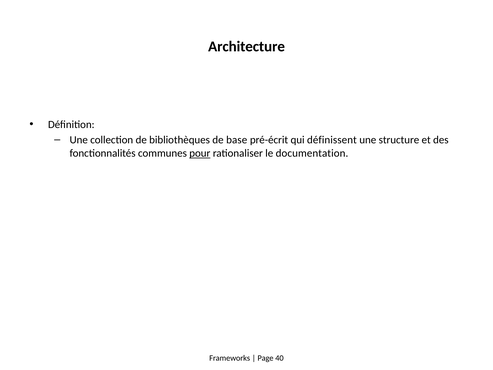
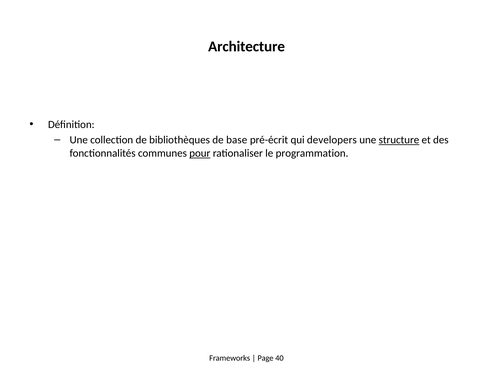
définissent: définissent -> developers (332, 140)
structure underline: none -> present (399, 140)
documentation: documentation -> programmation (312, 153)
